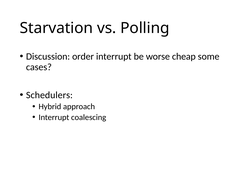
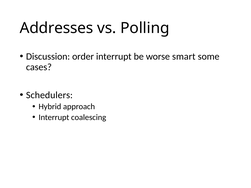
Starvation: Starvation -> Addresses (56, 28)
cheap: cheap -> smart (184, 57)
